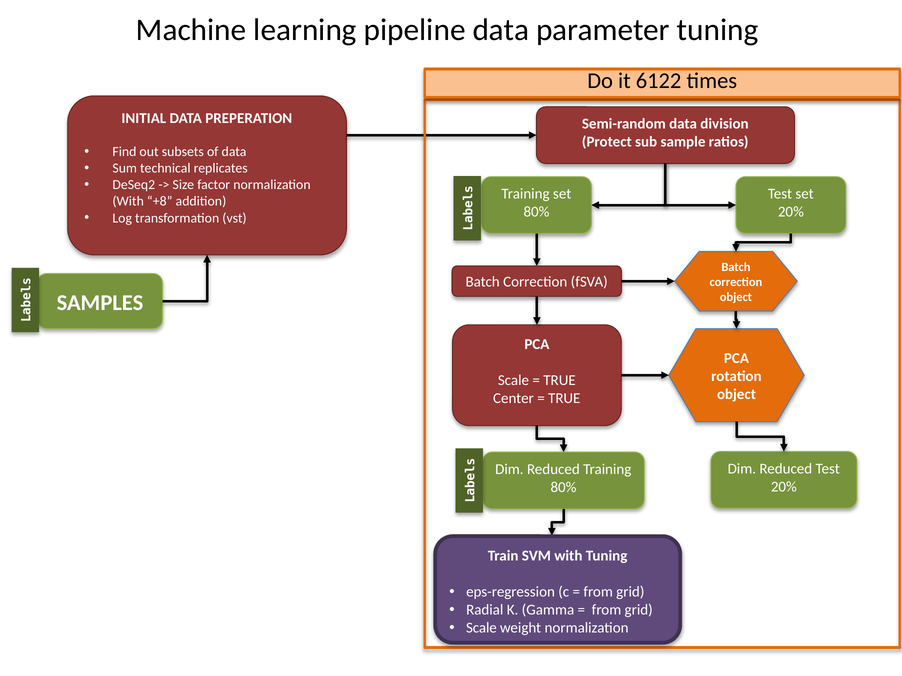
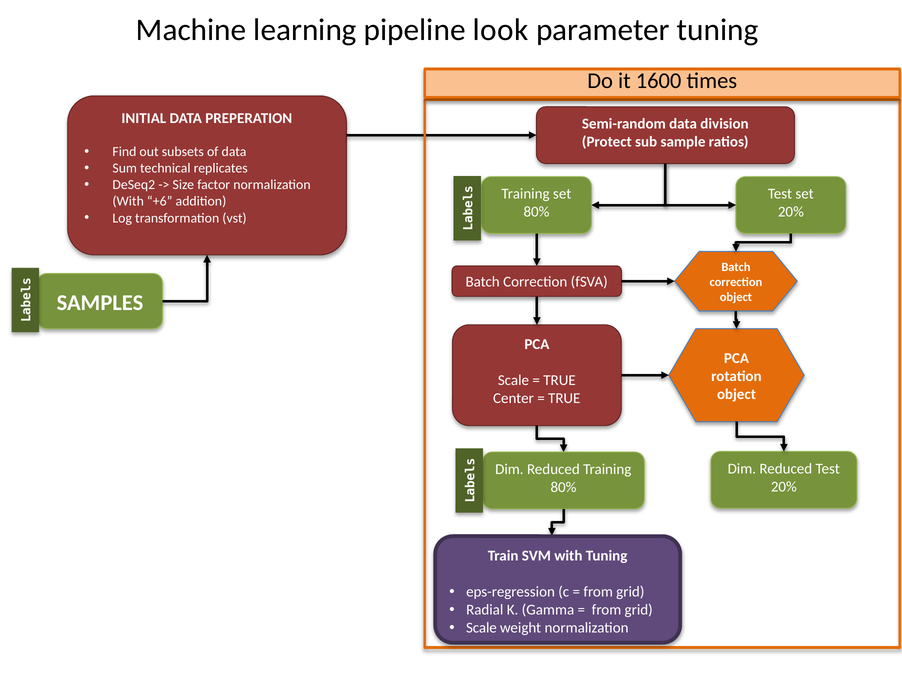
pipeline data: data -> look (501, 30)
6122: 6122 -> 1600 (659, 81)
+8: +8 -> +6 (160, 202)
